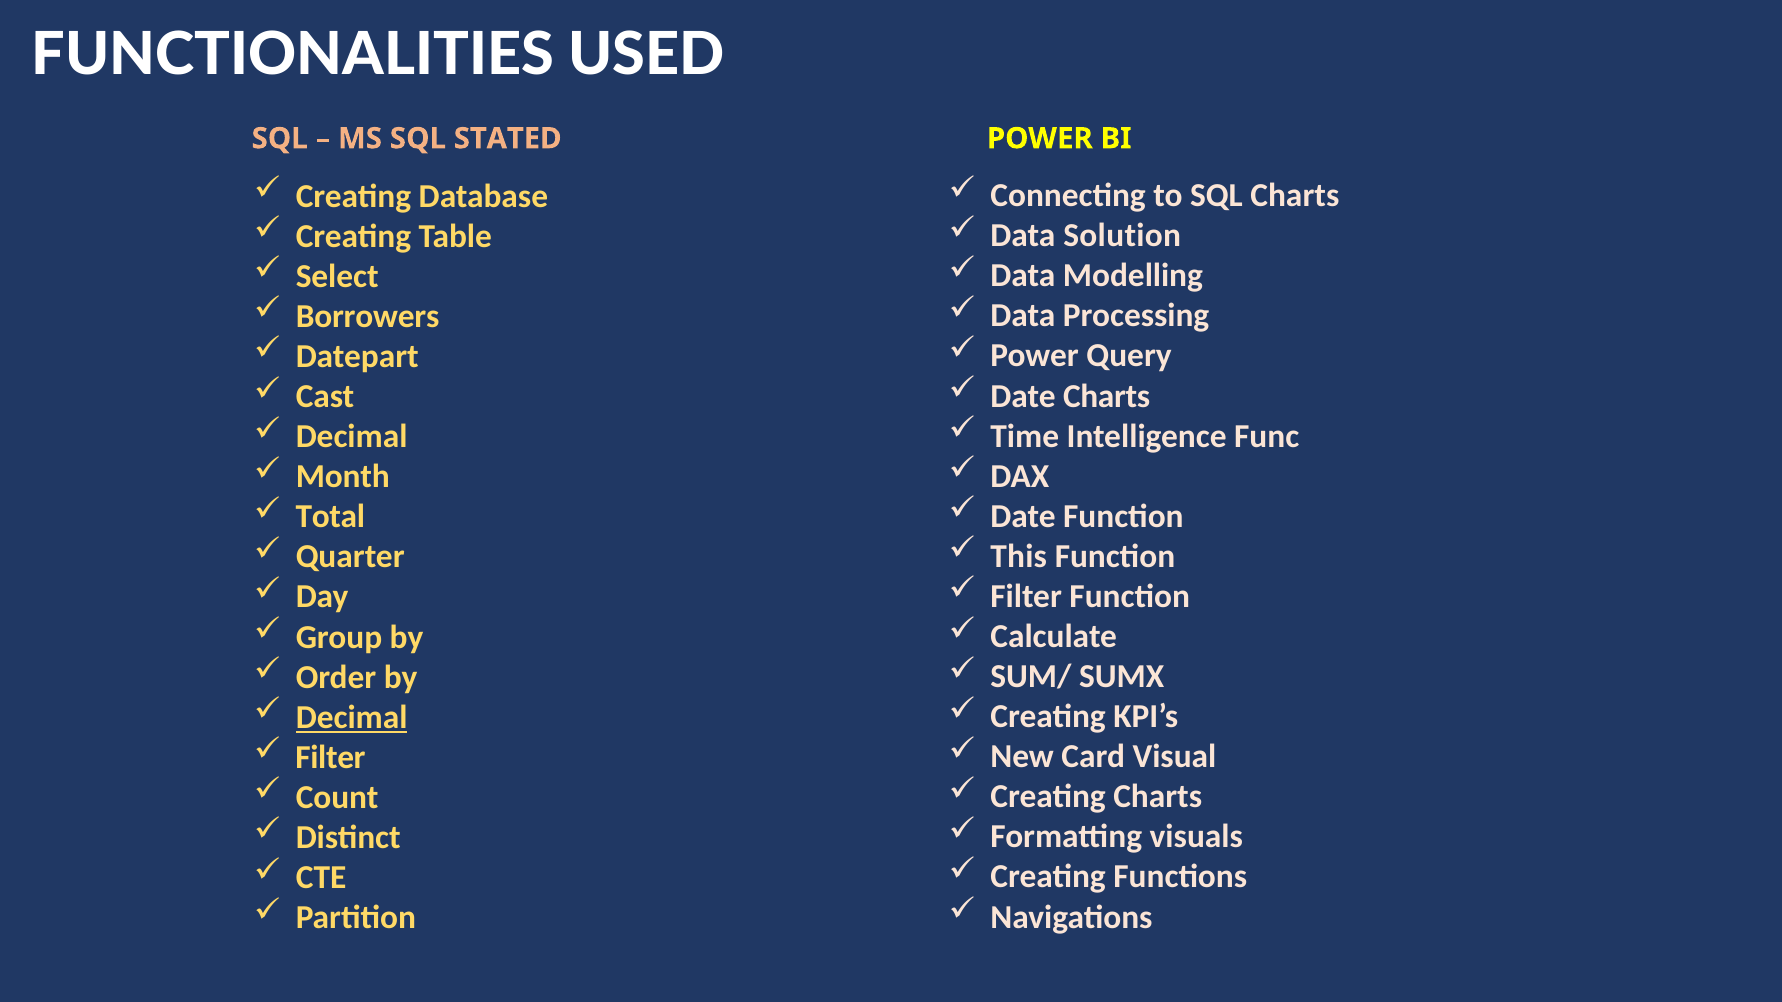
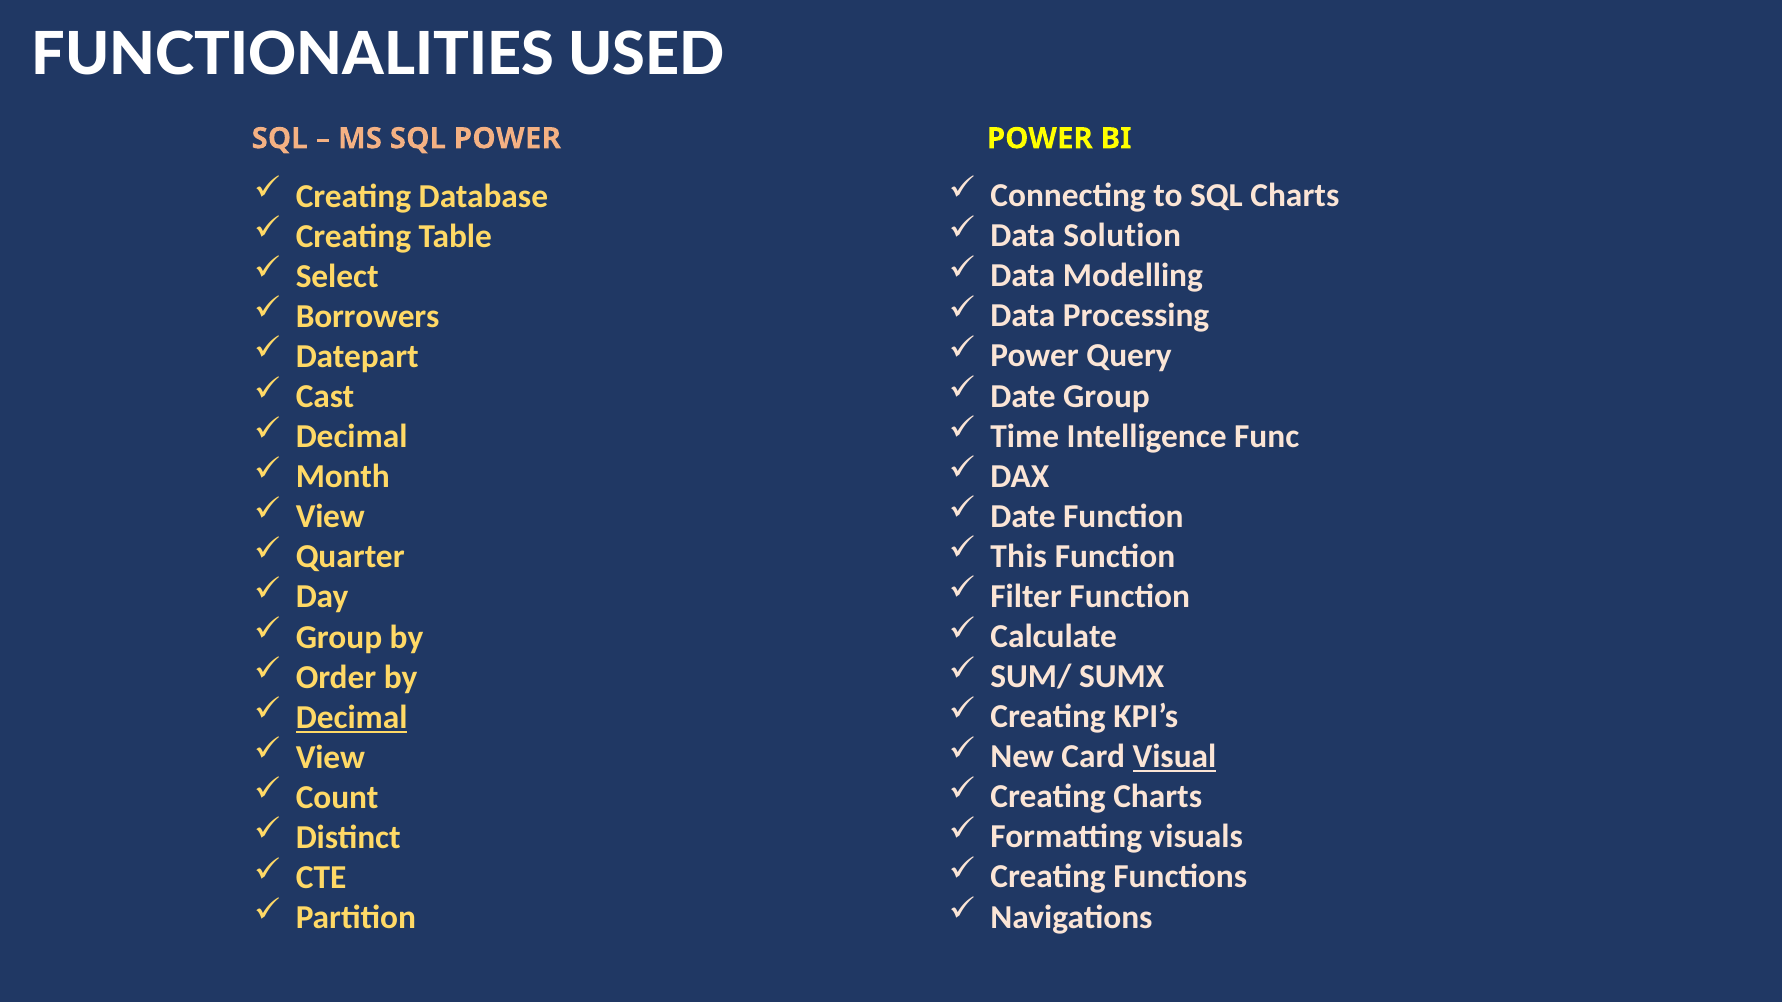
SQL STATED: STATED -> POWER (507, 139)
Date Charts: Charts -> Group (1106, 396)
Total: Total -> View (330, 517)
Visual underline: none -> present (1174, 757)
Filter: Filter -> View (330, 758)
